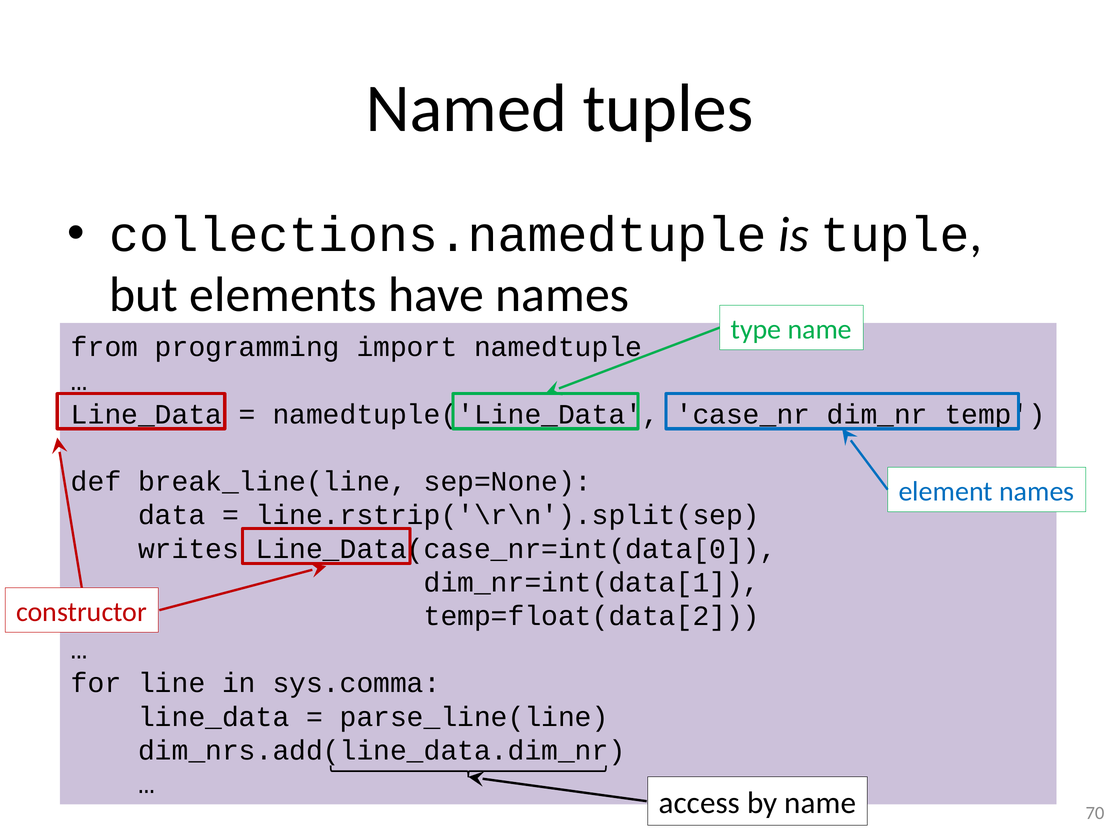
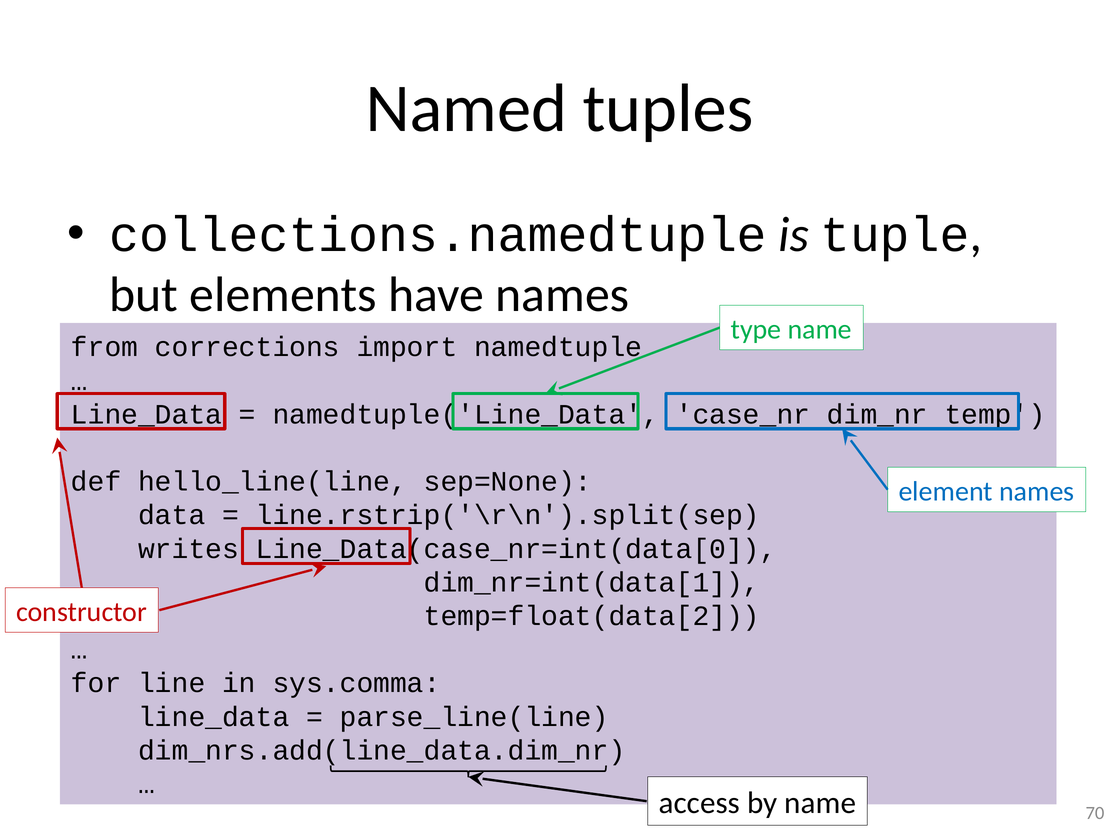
programming: programming -> corrections (247, 347)
break_line(line: break_line(line -> hello_line(line (273, 482)
